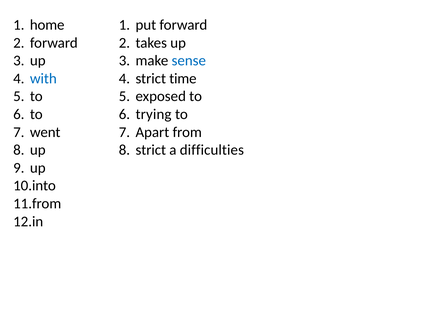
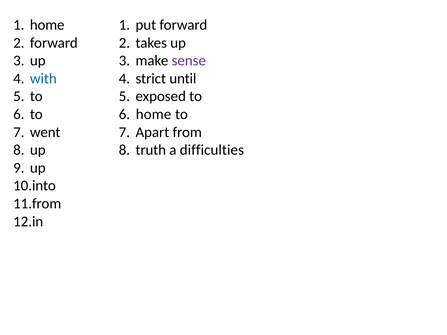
sense colour: blue -> purple (189, 61)
time: time -> until (183, 79)
trying: trying -> home (154, 114)
strict: strict -> truth (151, 150)
